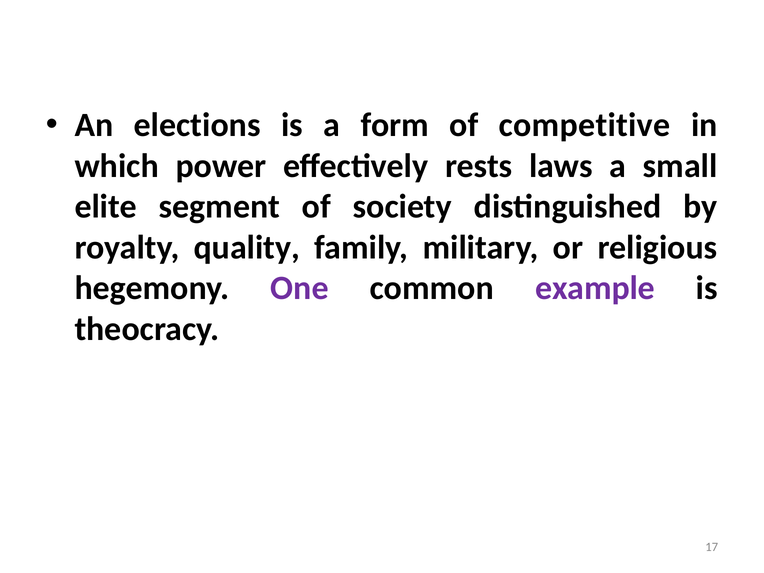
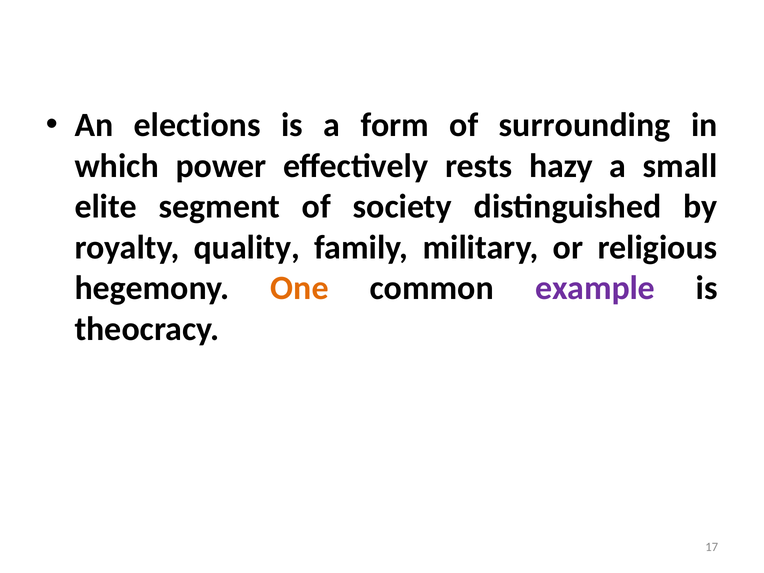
competitive: competitive -> surrounding (585, 125)
laws: laws -> hazy (561, 166)
One colour: purple -> orange (300, 288)
